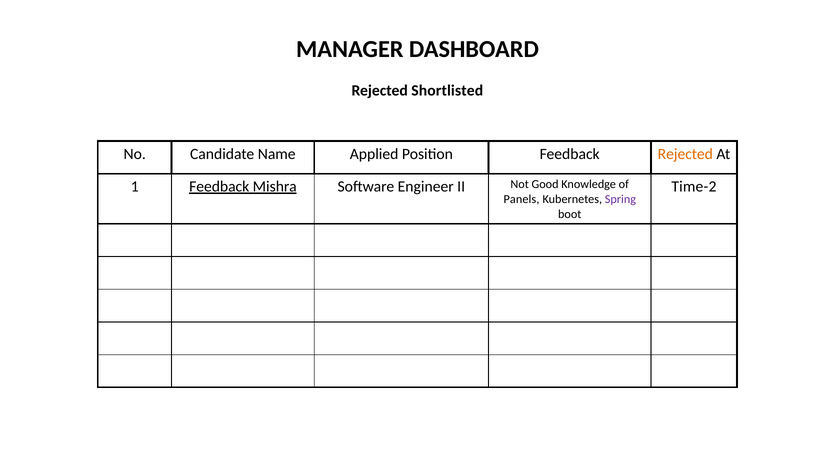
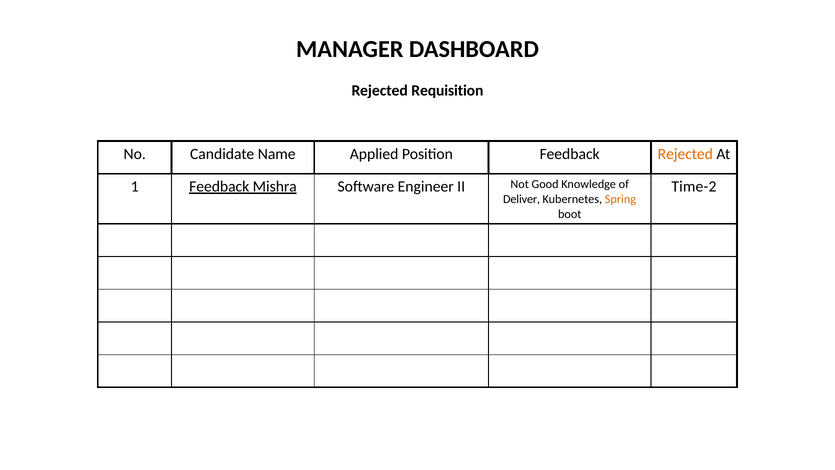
Shortlisted: Shortlisted -> Requisition (447, 90)
Panels: Panels -> Deliver (522, 199)
Spring colour: purple -> orange (620, 199)
